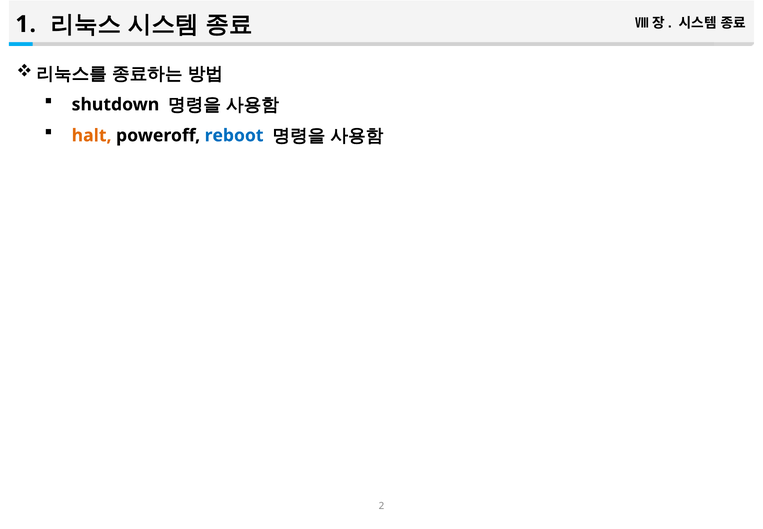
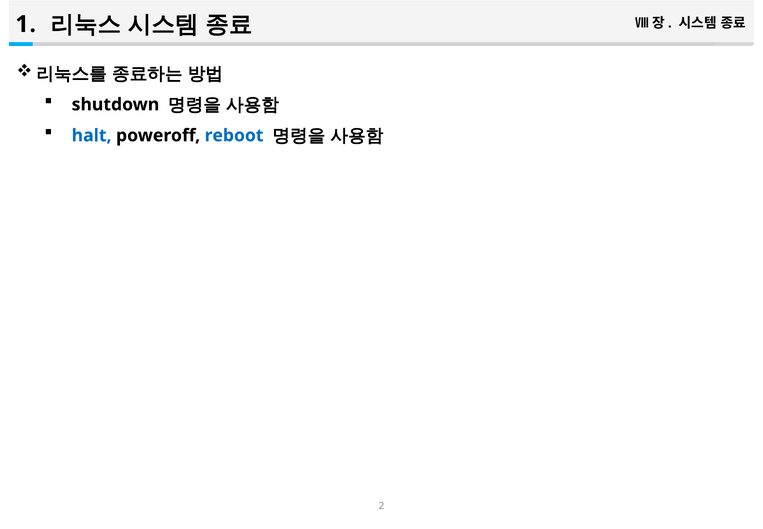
halt colour: orange -> blue (92, 135)
